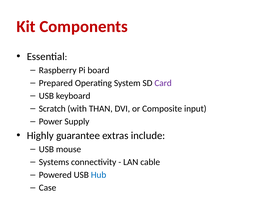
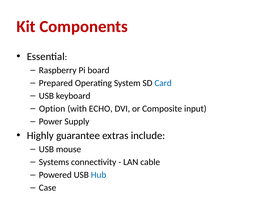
Card colour: purple -> blue (163, 83)
Scratch: Scratch -> Option (52, 109)
THAN: THAN -> ECHO (101, 109)
